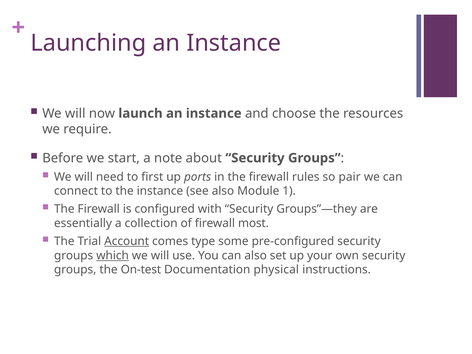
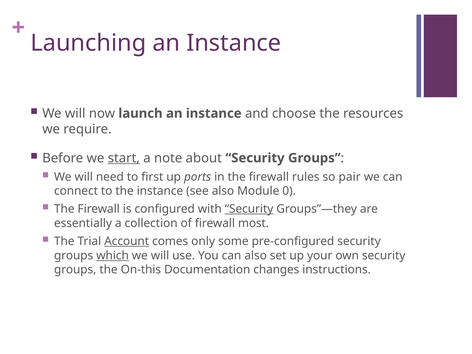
start underline: none -> present (124, 158)
1: 1 -> 0 (289, 191)
Security underline: none -> present (249, 209)
type: type -> only (203, 241)
On-test: On-test -> On-this (141, 270)
physical: physical -> changes (276, 270)
